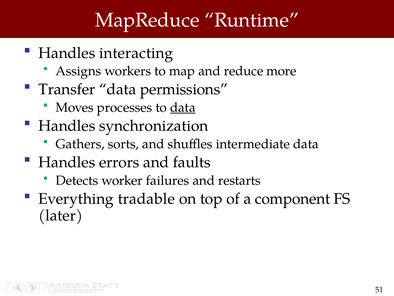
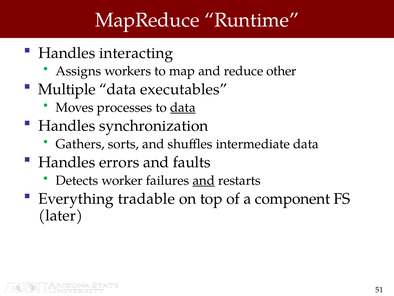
more: more -> other (281, 71)
Transfer: Transfer -> Multiple (67, 89)
permissions: permissions -> executables (184, 89)
and underline: none -> present (204, 180)
